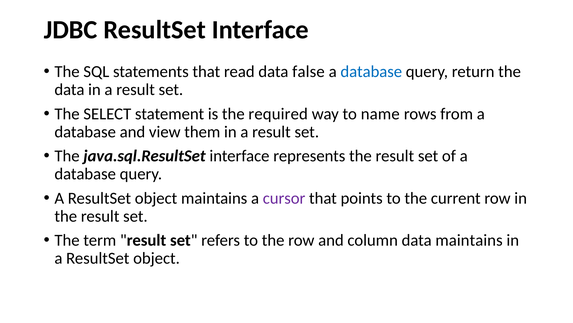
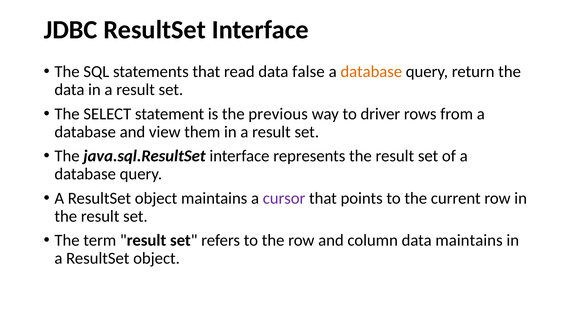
database colour: blue -> orange (371, 71)
required: required -> previous (278, 114)
name: name -> driver (380, 114)
